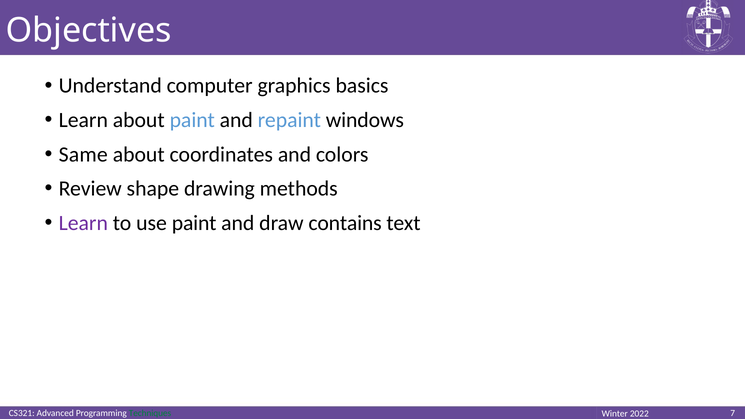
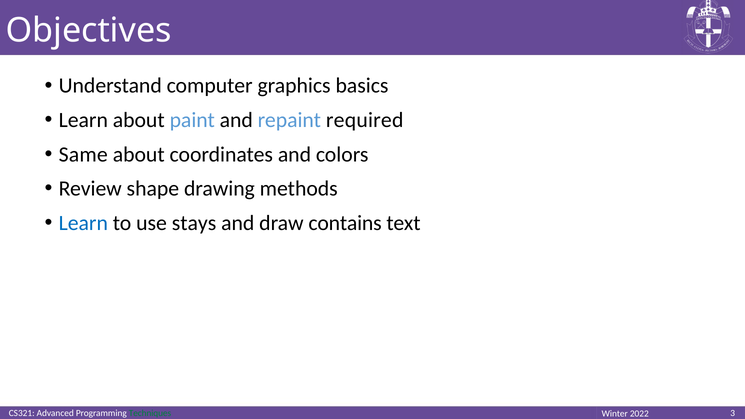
windows: windows -> required (365, 120)
Learn colour: purple -> blue (83, 223)
use paint: paint -> stays (194, 223)
7: 7 -> 3 (733, 413)
